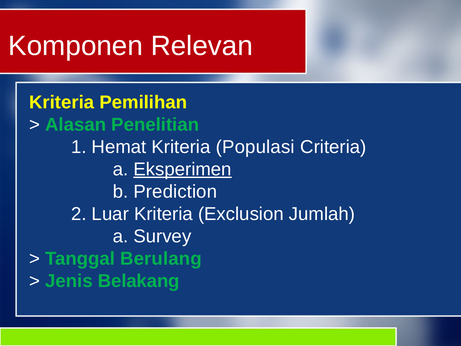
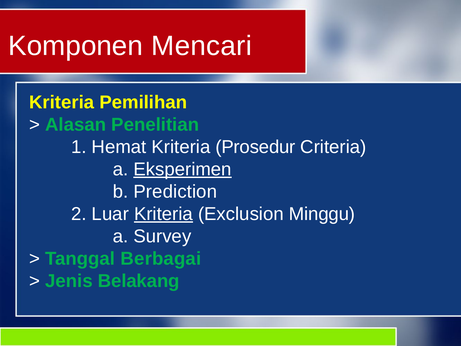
Relevan: Relevan -> Mencari (202, 46)
Populasi: Populasi -> Prosedur (255, 147)
Kriteria underline: none -> present (163, 214)
Jumlah: Jumlah -> Minggu (322, 214)
Berulang: Berulang -> Berbagai (161, 258)
